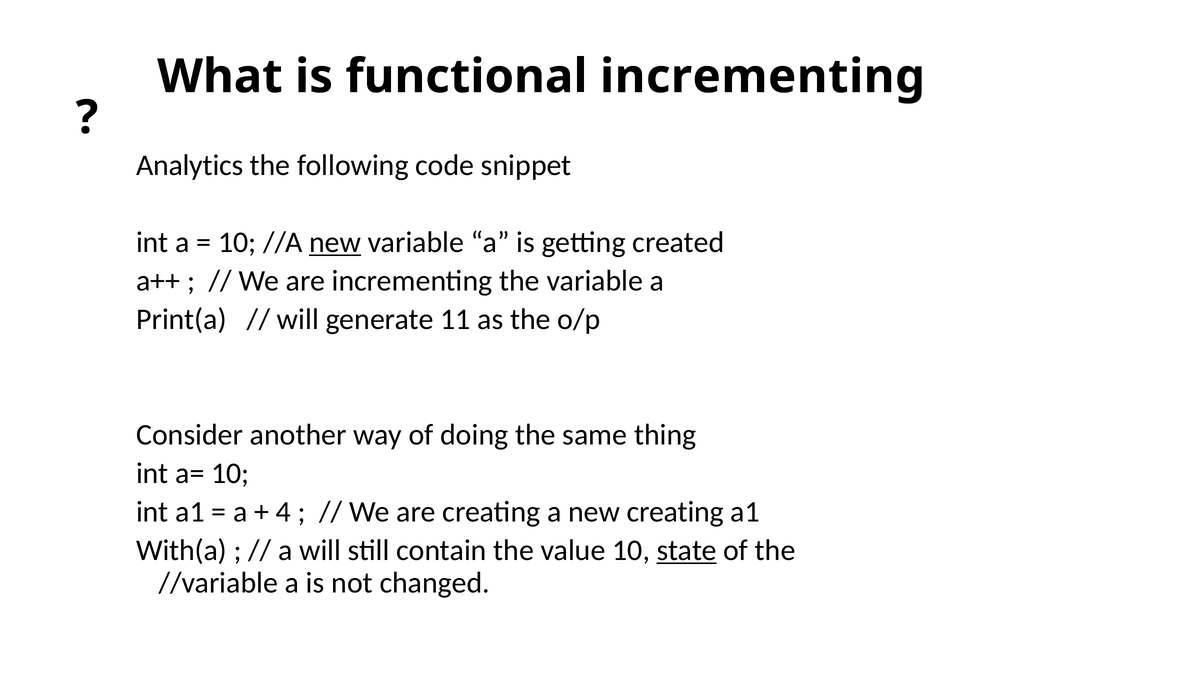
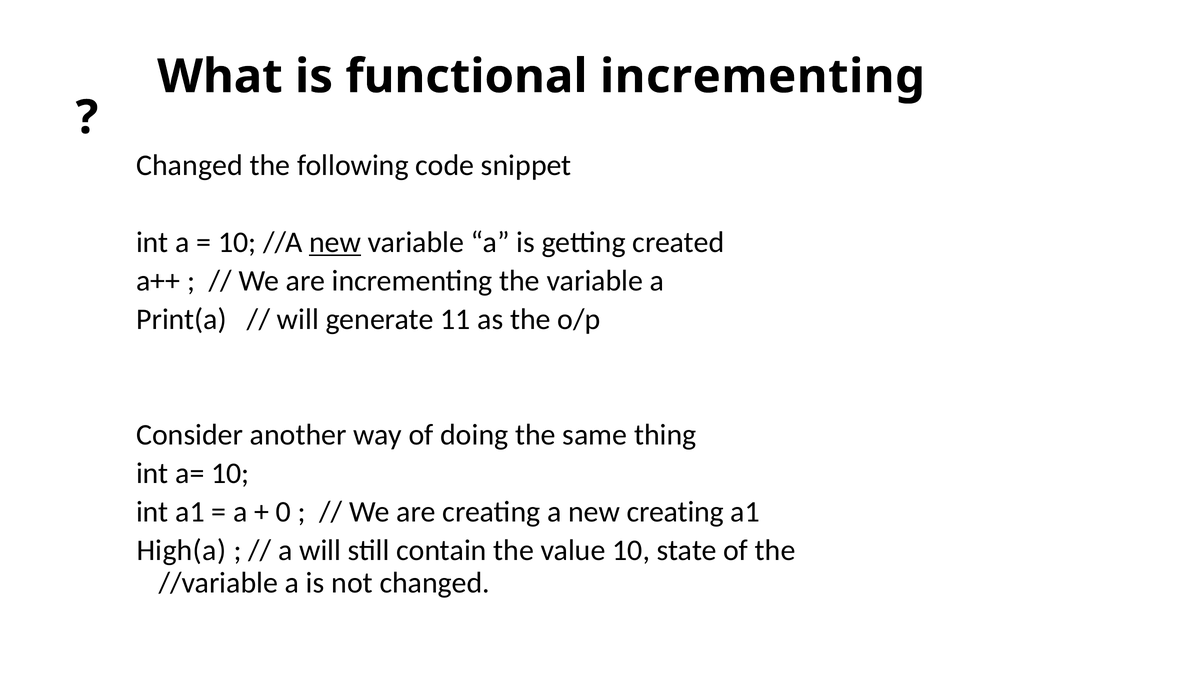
Analytics: Analytics -> Changed (190, 165)
4: 4 -> 0 (283, 512)
With(a: With(a -> High(a (181, 551)
state underline: present -> none (687, 551)
